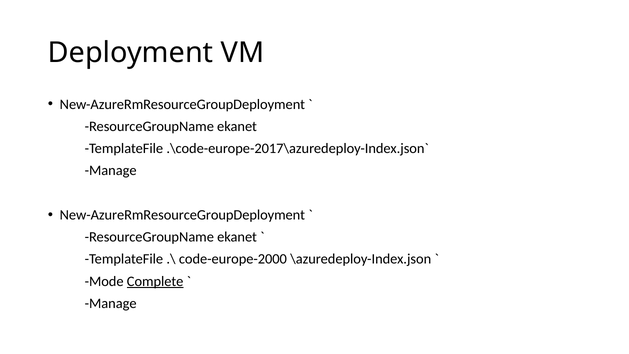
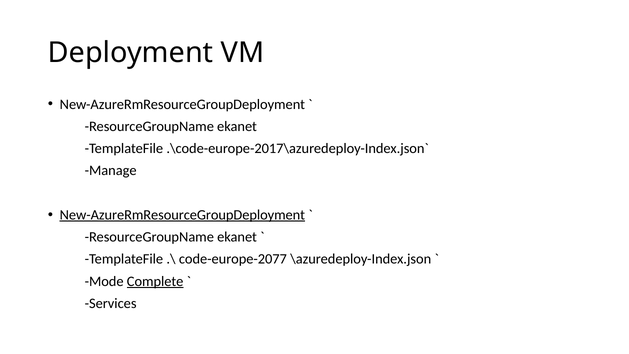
New-AzureRmResourceGroupDeployment underline: none -> present (182, 215)
code-europe-2000: code-europe-2000 -> code-europe-2077 (233, 259)
Manage: Manage -> Services (111, 303)
